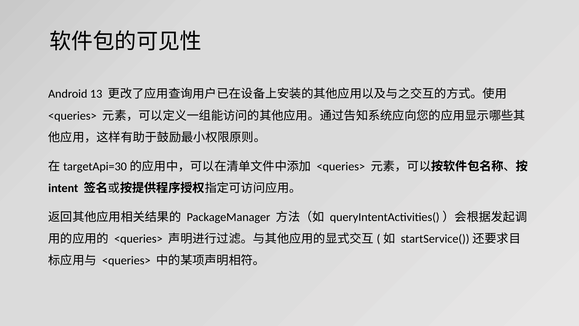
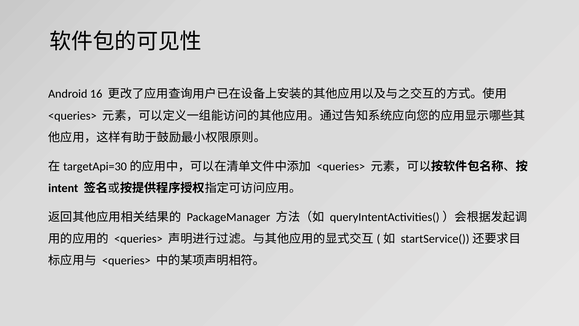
13: 13 -> 16 (96, 94)
